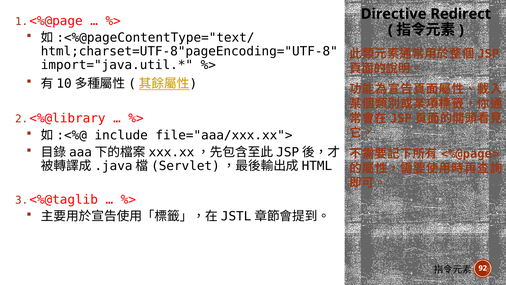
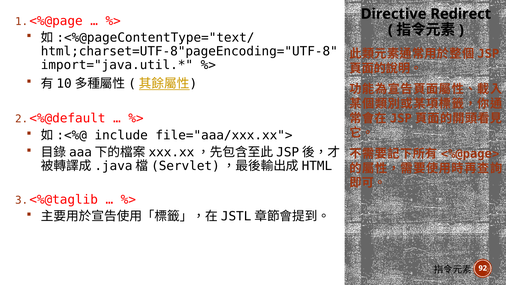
<%@library: <%@library -> <%@default (67, 118)
